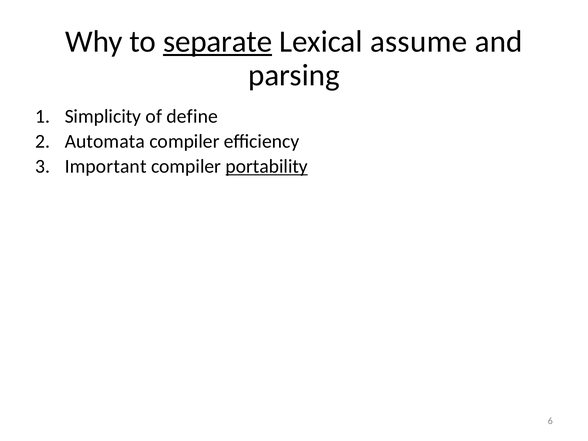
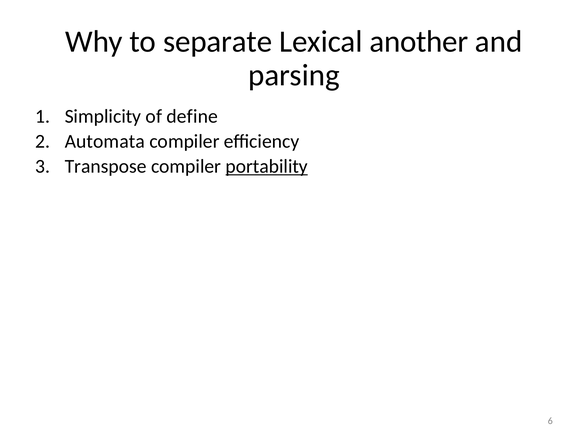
separate underline: present -> none (218, 42)
assume: assume -> another (419, 42)
Important: Important -> Transpose (106, 166)
